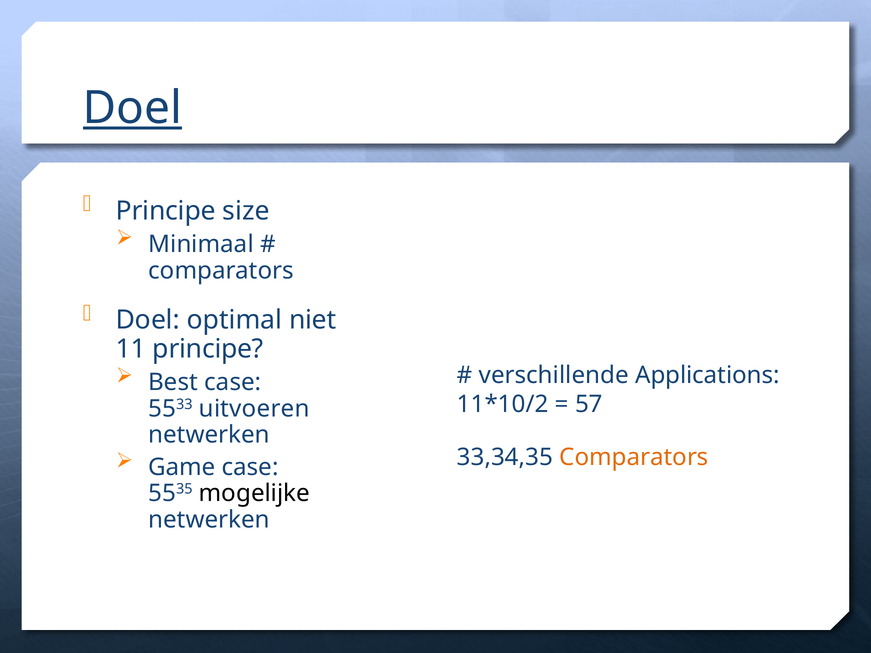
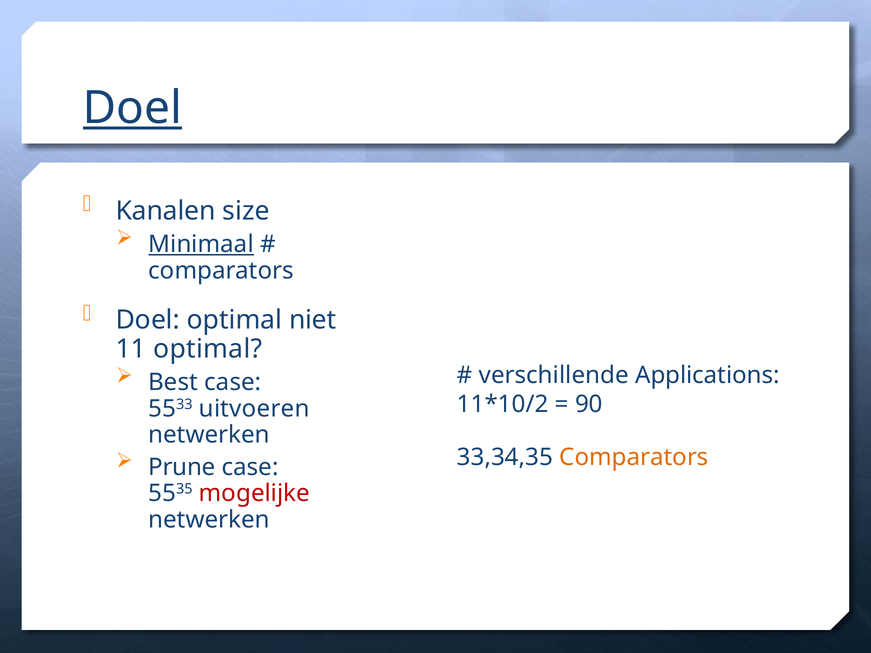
Principe: Principe -> Kanalen (166, 211)
Minimaal underline: none -> present (201, 245)
11 principe: principe -> optimal (208, 349)
57: 57 -> 90 (589, 404)
Game: Game -> Prune (182, 467)
mogelijke colour: black -> red (254, 494)
